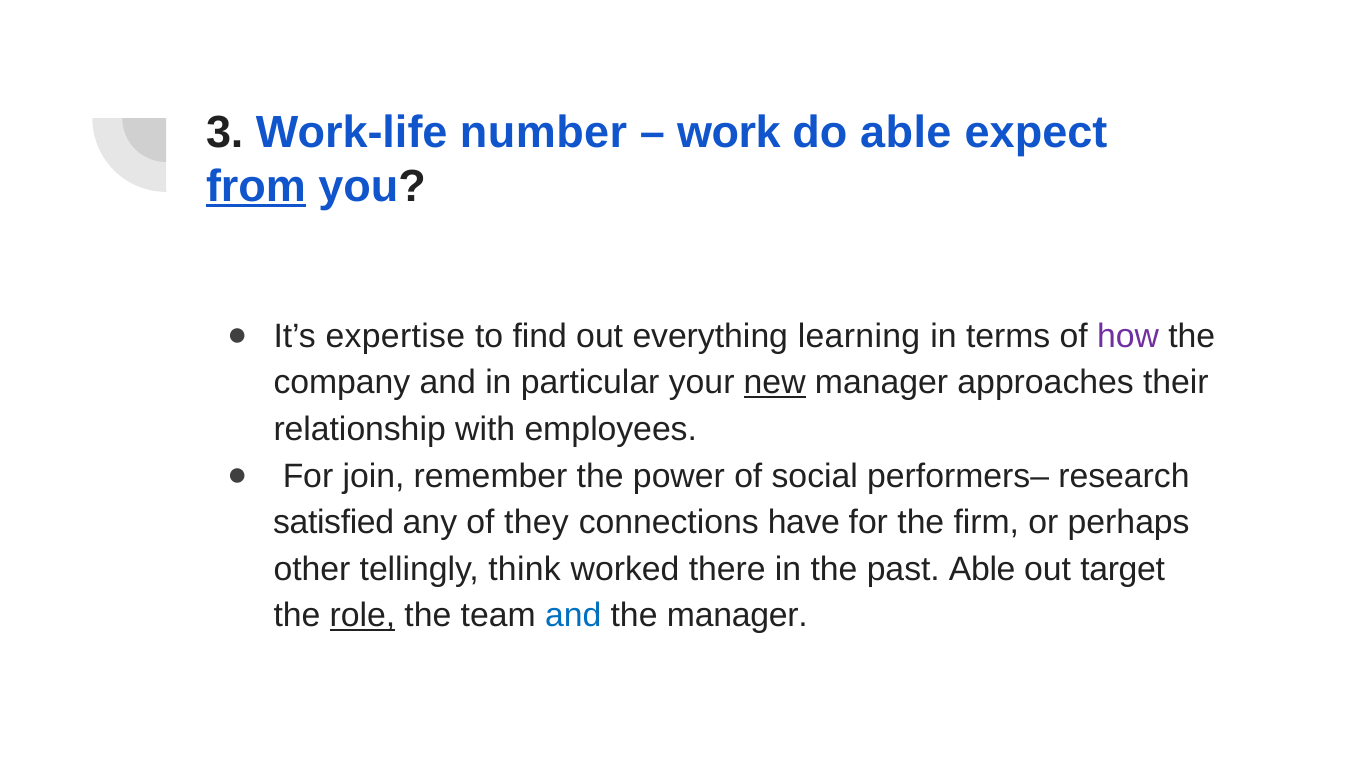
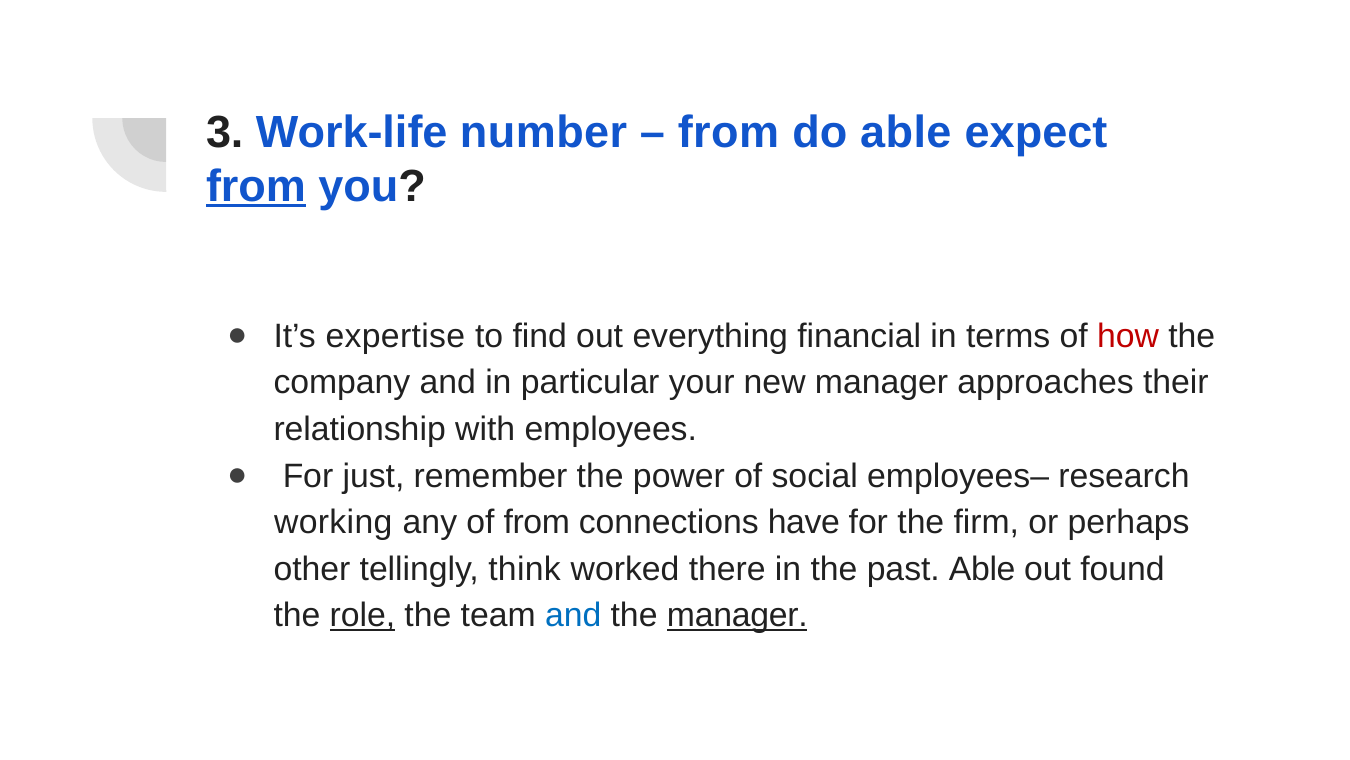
work: work -> from (728, 132)
learning: learning -> financial (859, 336)
how colour: purple -> red (1128, 336)
new underline: present -> none (775, 383)
join: join -> just (373, 476)
performers–: performers– -> employees– (958, 476)
satisfied: satisfied -> working (333, 522)
of they: they -> from (537, 522)
target: target -> found (1123, 569)
manager underline: none -> present (737, 615)
